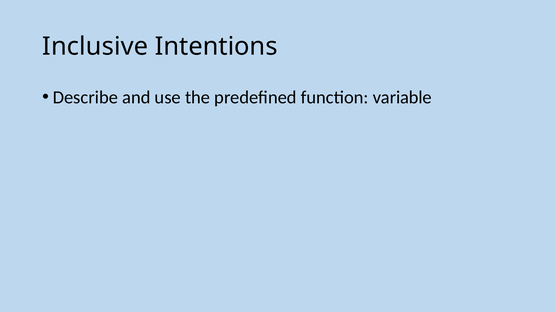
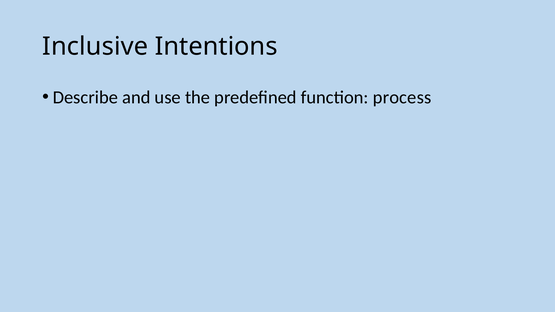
variable: variable -> process (402, 98)
